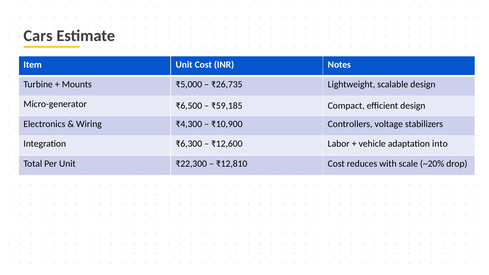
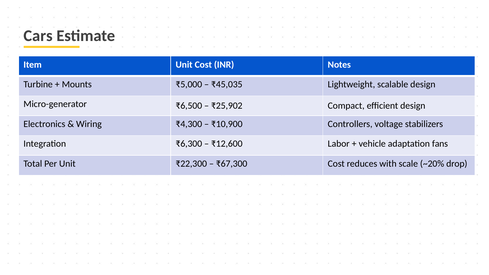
₹26,735: ₹26,735 -> ₹45,035 (227, 84)
₹59,185: ₹59,185 -> ₹25,902 (227, 106)
into: into -> fans (440, 144)
₹12,810: ₹12,810 -> ₹67,300 (232, 164)
